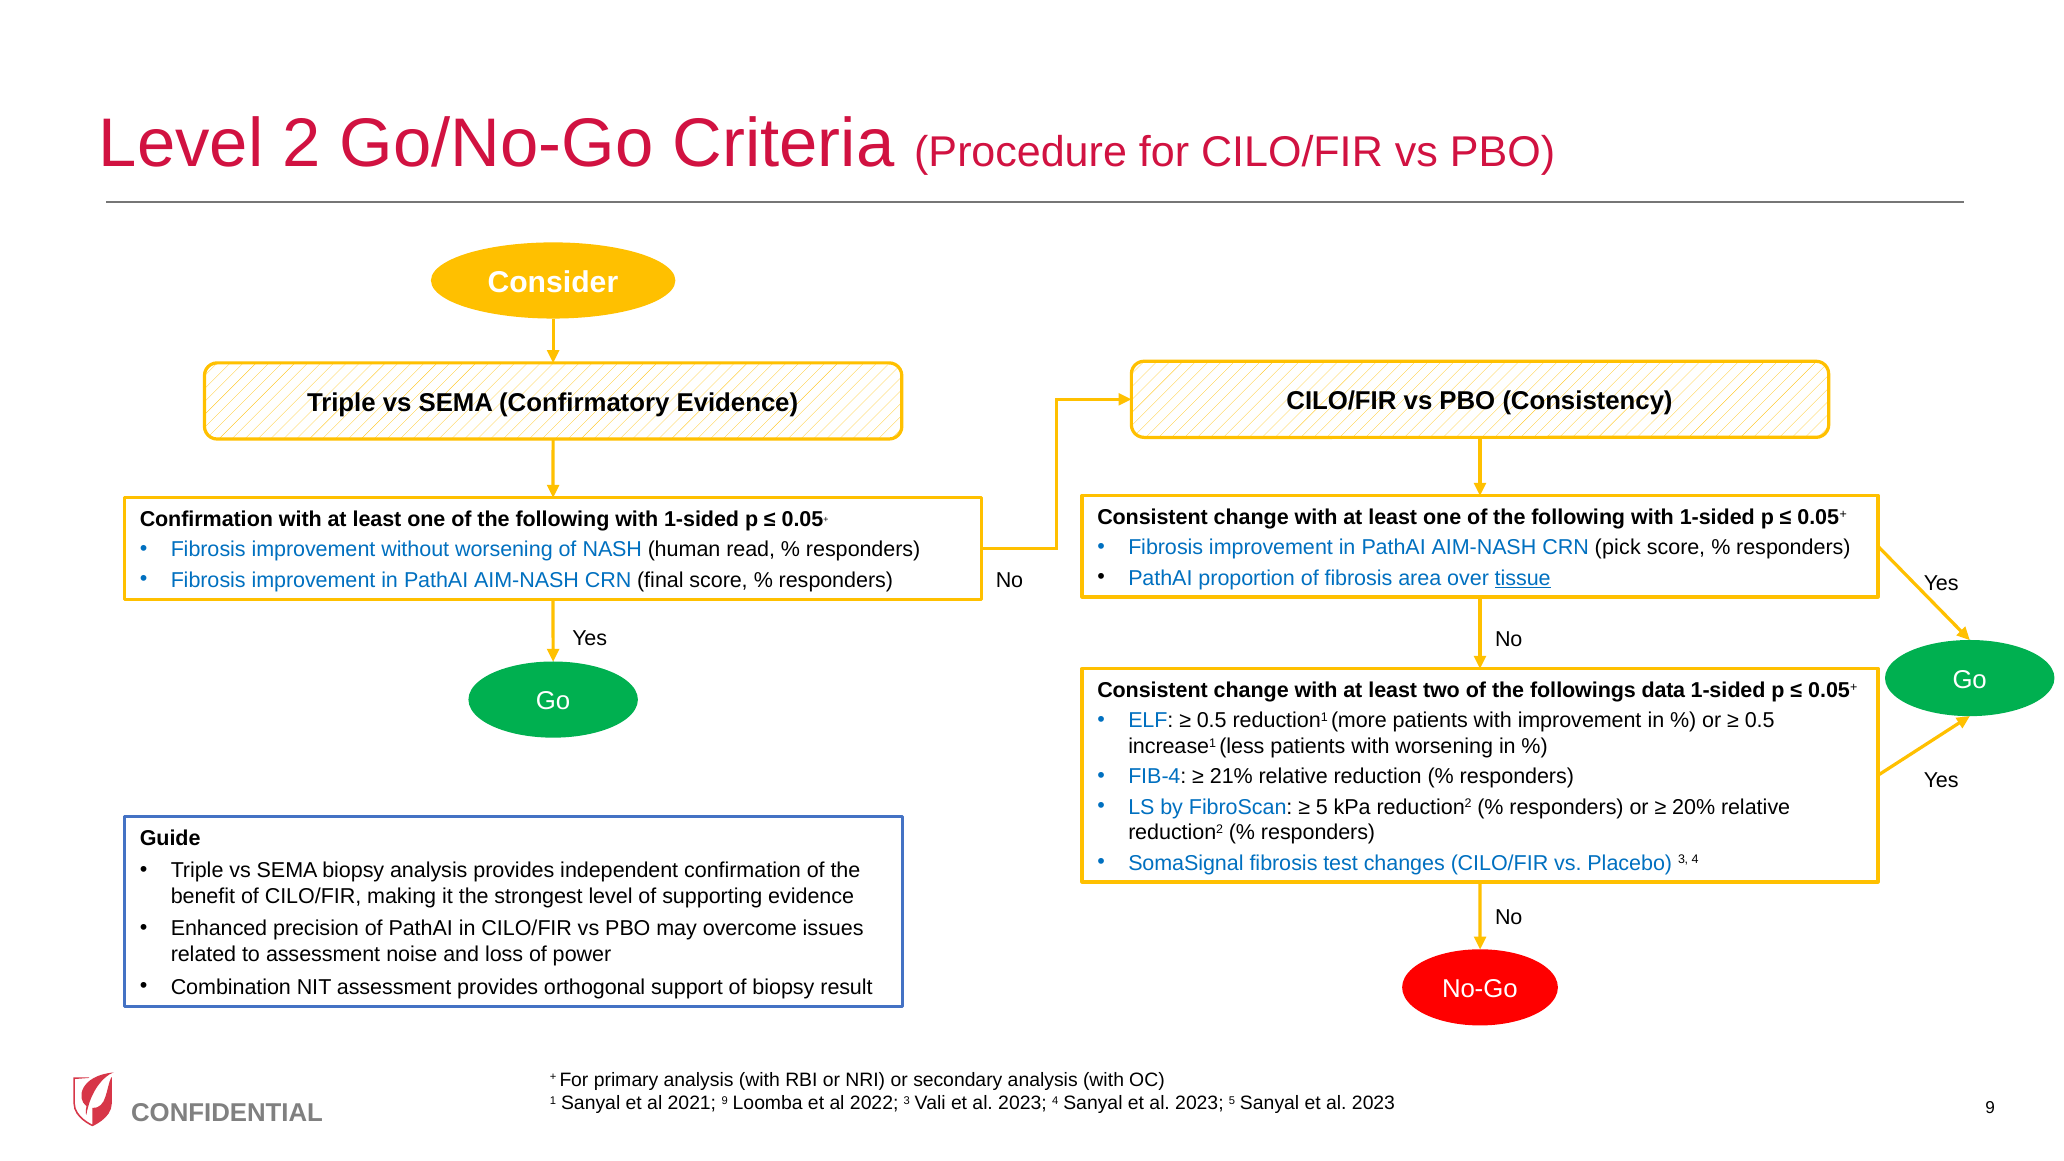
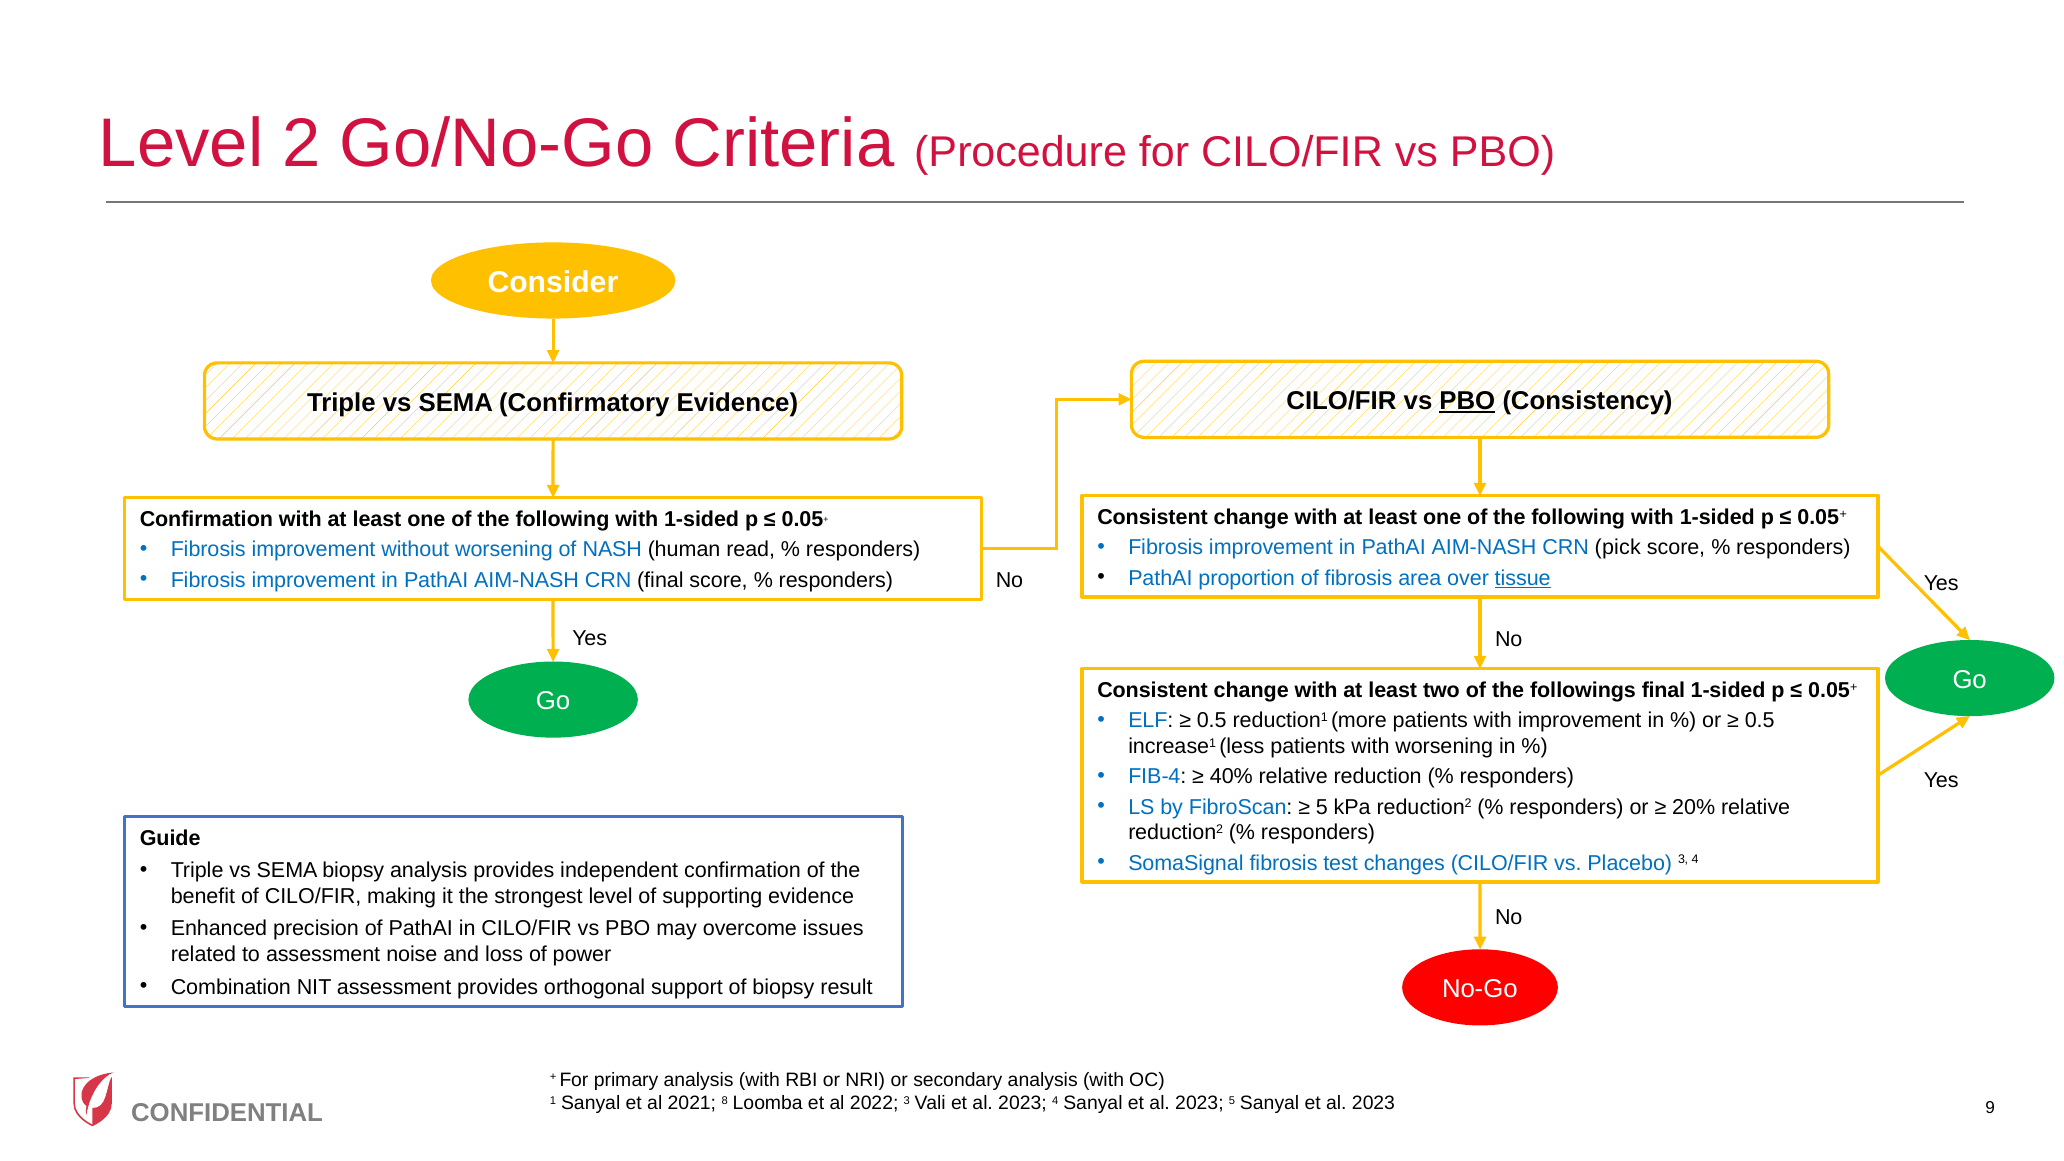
PBO underline: none -> present (1467, 401)
followings data: data -> final (1663, 691)
21%: 21% -> 40% (1231, 777)
2021 9: 9 -> 8 (725, 1100)
